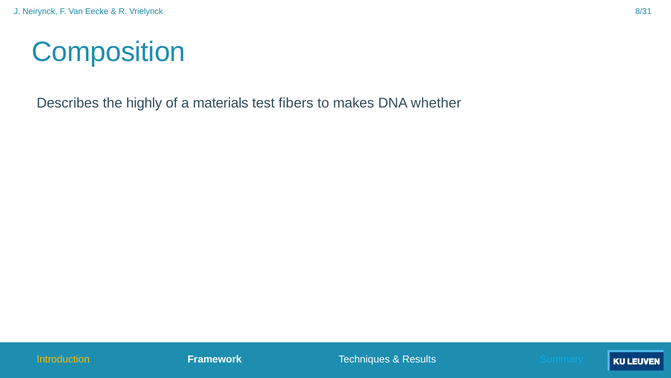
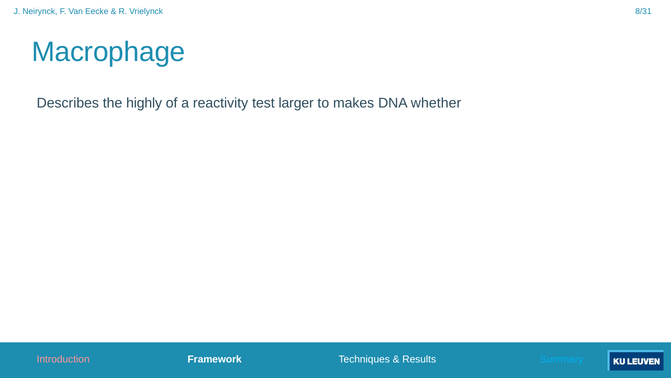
Composition: Composition -> Macrophage (109, 52)
materials: materials -> reactivity (221, 103)
fibers: fibers -> larger (296, 103)
Introduction colour: yellow -> pink (63, 359)
